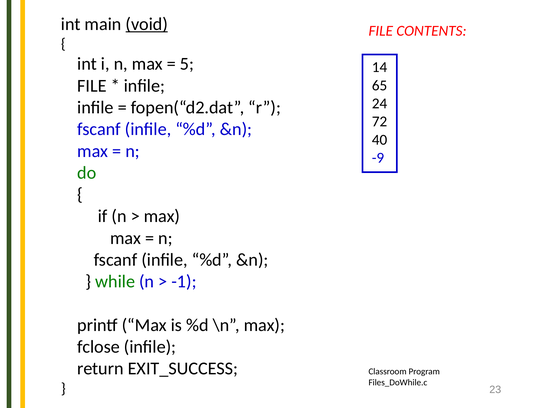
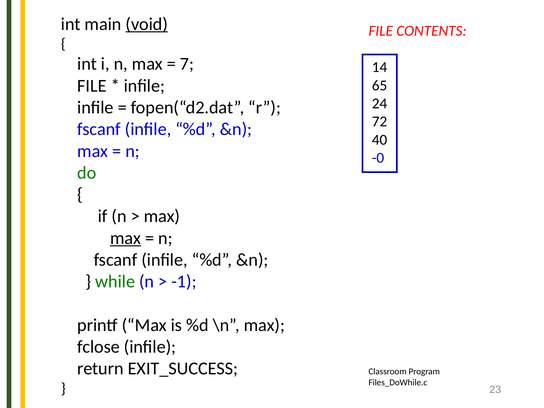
5: 5 -> 7 (187, 64)
-9: -9 -> -0 (378, 158)
max underline: none -> present (126, 238)
